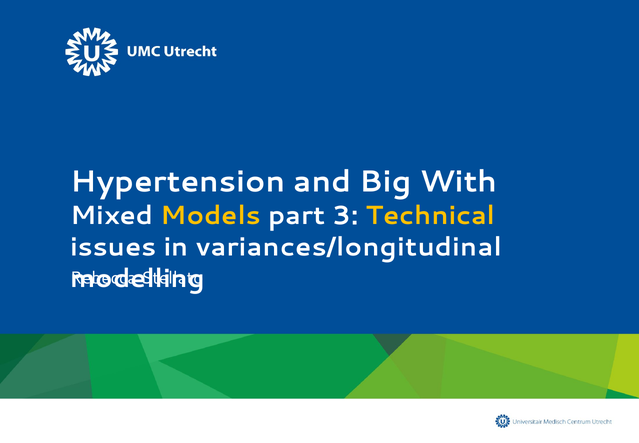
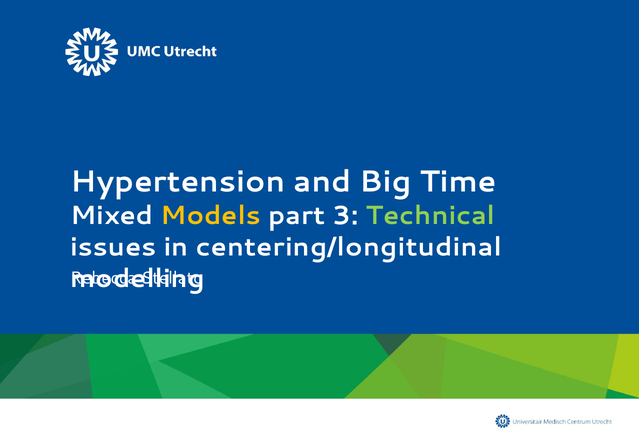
With: With -> Time (458, 182)
Technical colour: yellow -> light green (430, 215)
variances/longitudinal: variances/longitudinal -> centering/longitudinal (349, 247)
